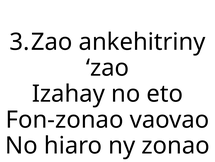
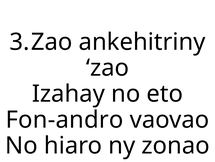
Fon-zonao: Fon-zonao -> Fon-andro (64, 119)
